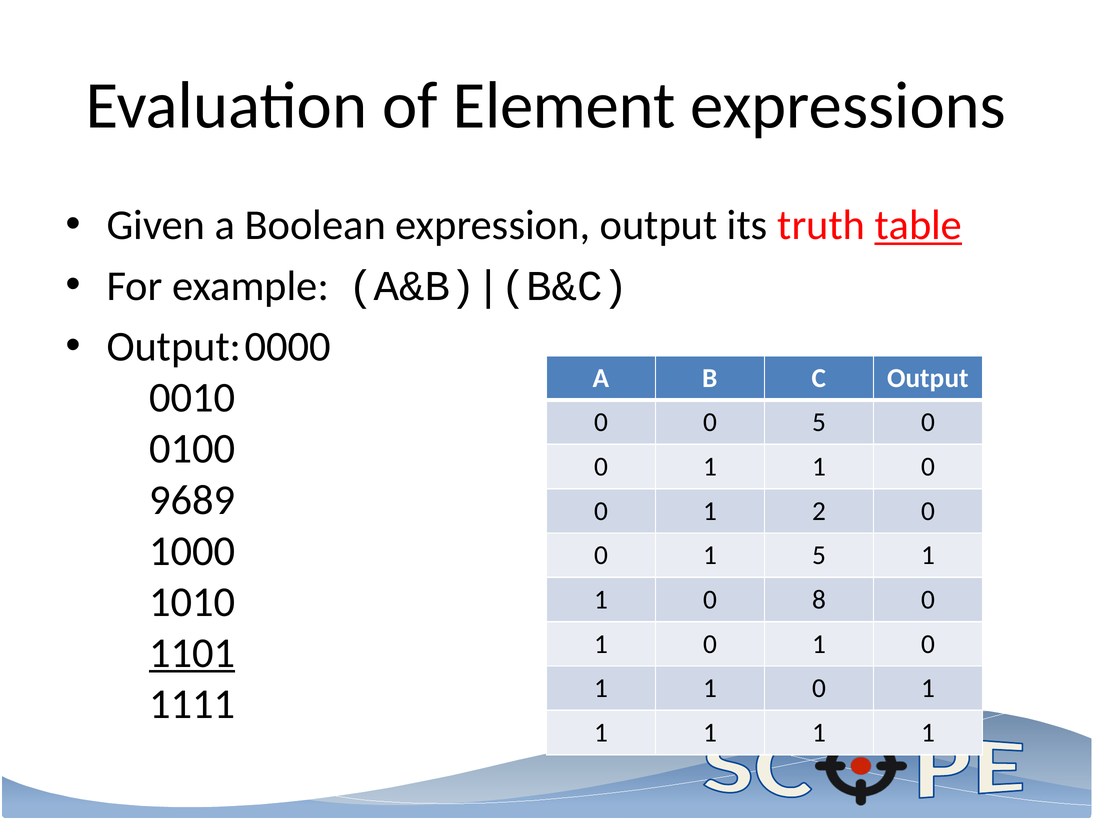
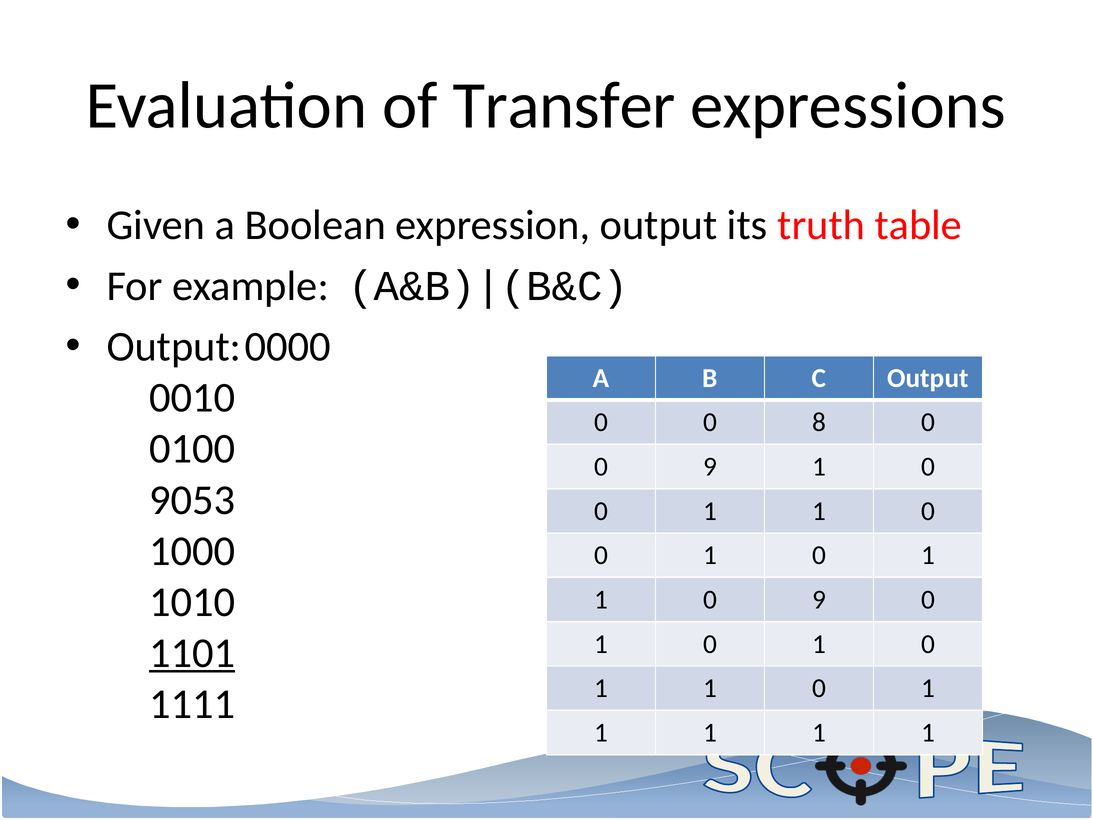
Element: Element -> Transfer (564, 106)
table underline: present -> none (918, 225)
0 5: 5 -> 8 (819, 422)
1: 1 -> 9 (710, 467)
9689: 9689 -> 9053 (192, 500)
2: 2 -> 1 (819, 511)
5: 5 -> 0 (819, 555)
1 0 8: 8 -> 9 (819, 600)
